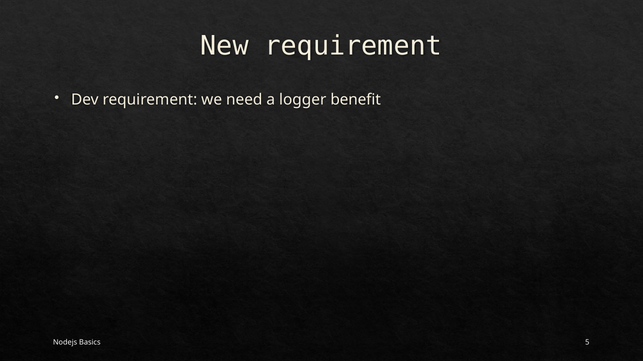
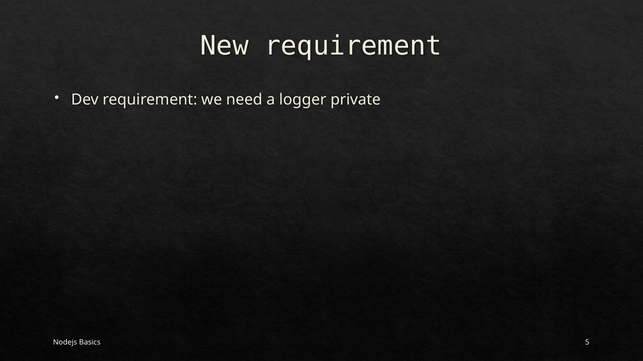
benefit: benefit -> private (356, 100)
